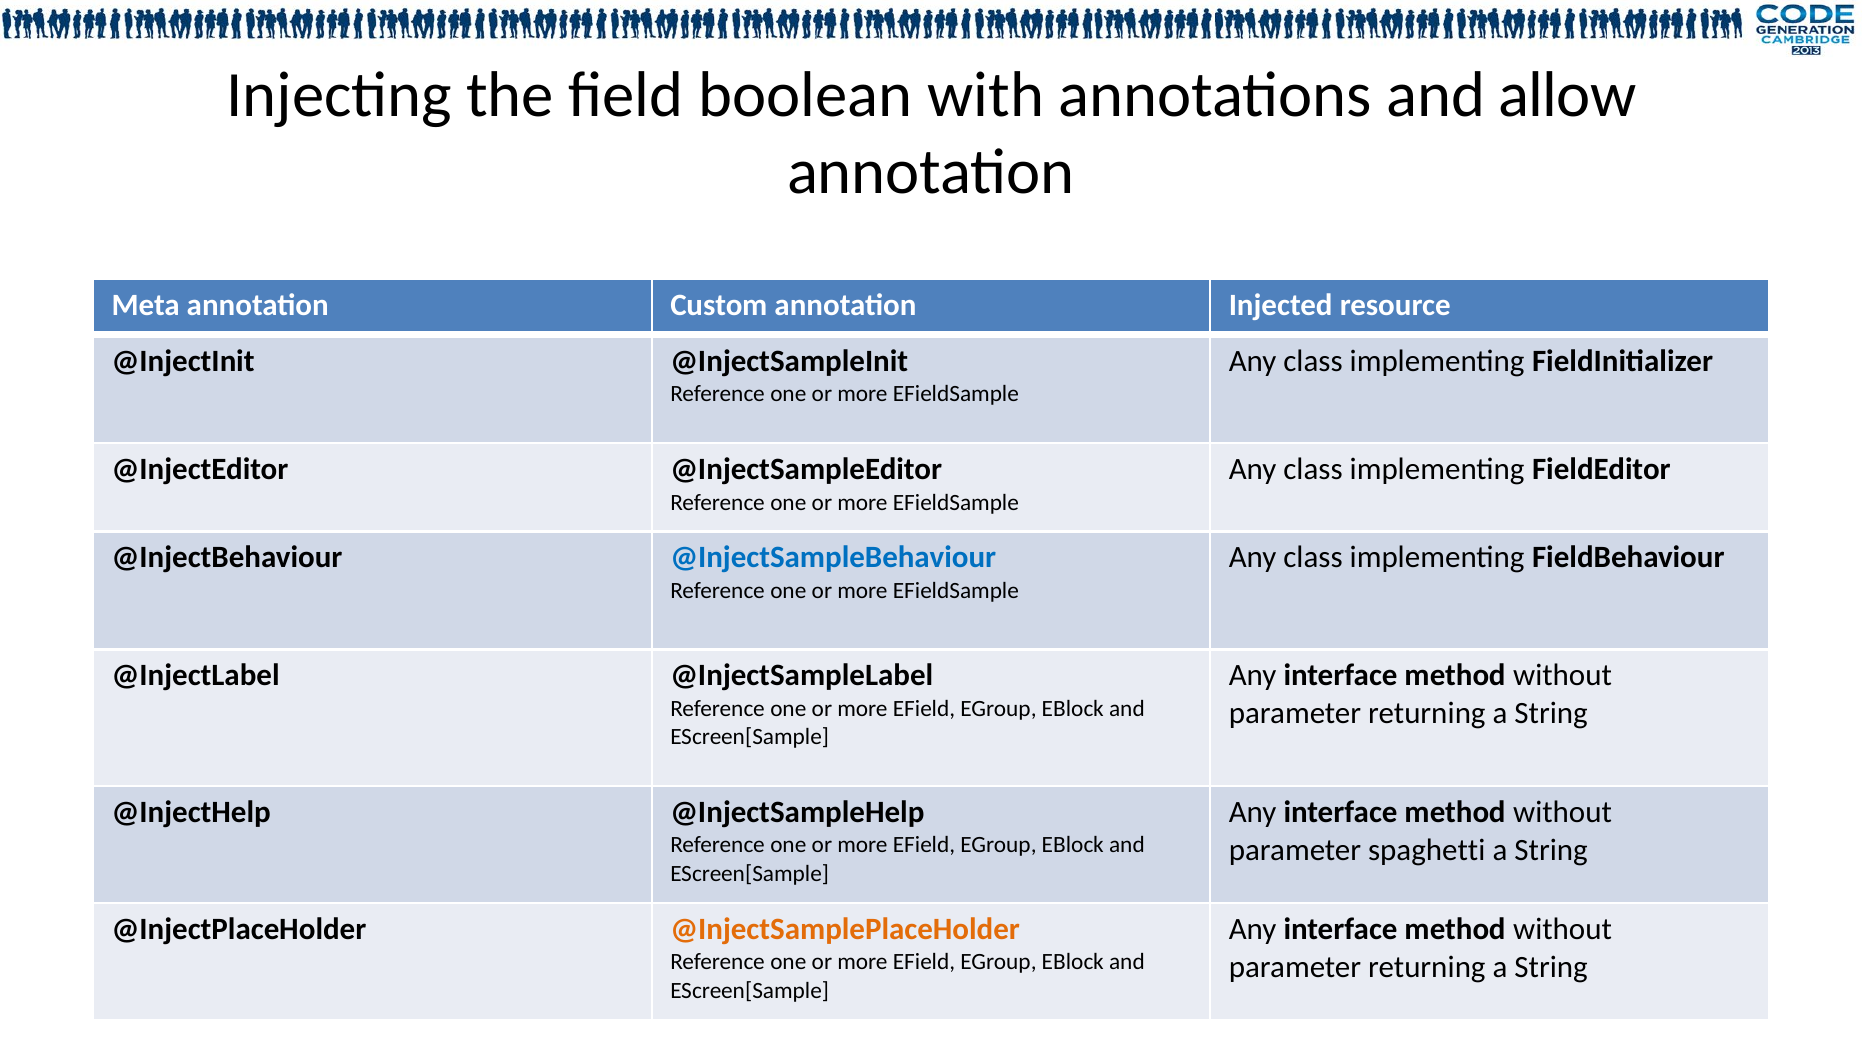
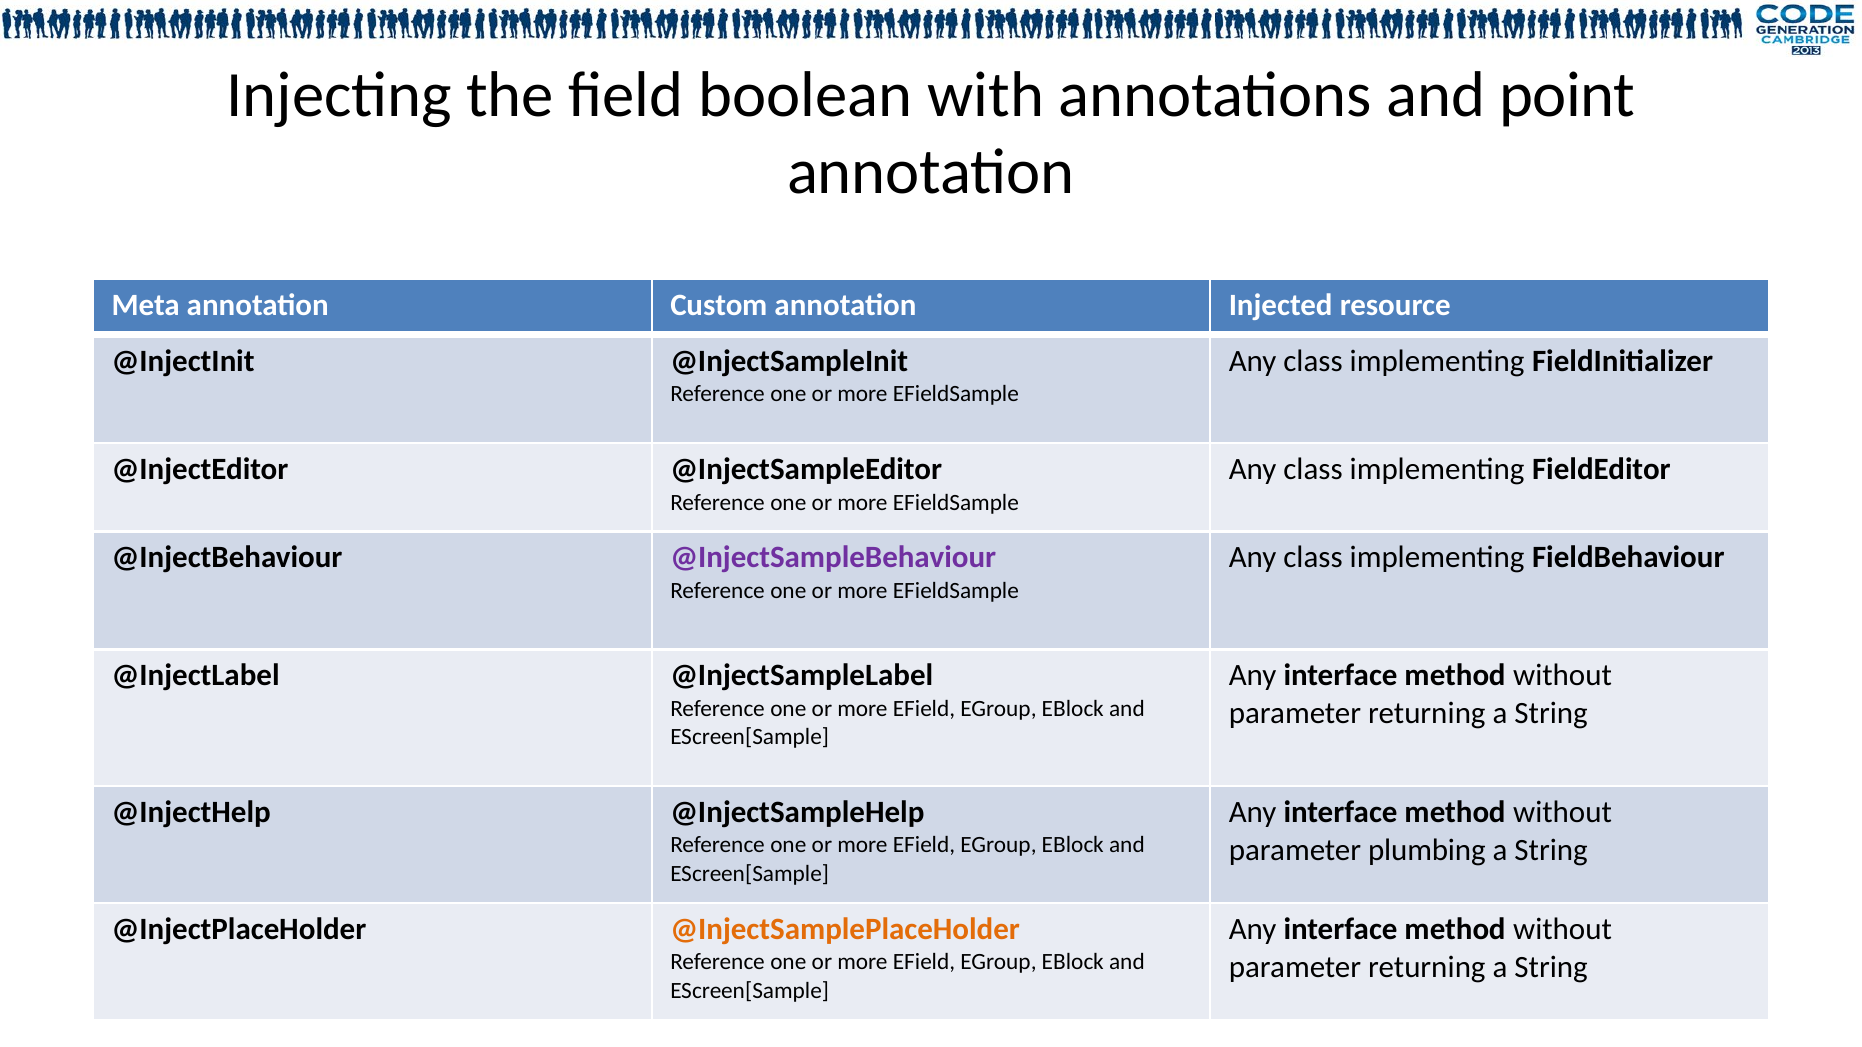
allow: allow -> point (1567, 95)
@InjectSampleBehaviour colour: blue -> purple (833, 558)
spaghetti: spaghetti -> plumbing (1427, 850)
